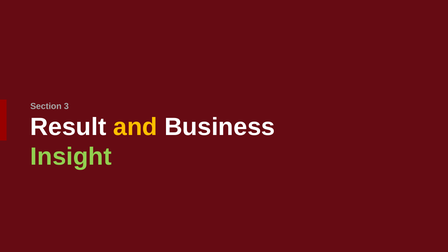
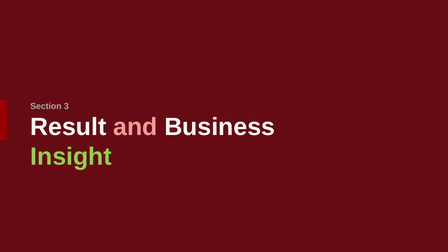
and colour: yellow -> pink (135, 127)
